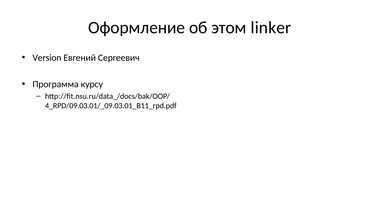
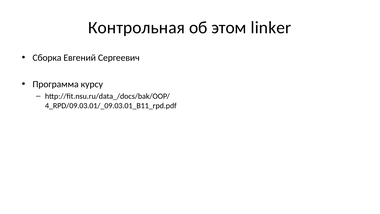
Оформление: Оформление -> Контрольная (137, 28)
Version: Version -> Сборка (47, 58)
